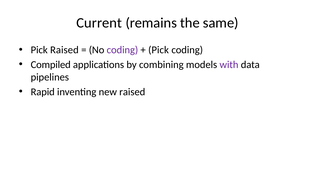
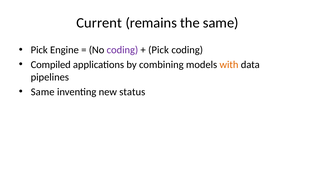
Pick Raised: Raised -> Engine (64, 50)
with colour: purple -> orange (229, 65)
Rapid: Rapid -> Same (43, 92)
new raised: raised -> status (132, 92)
